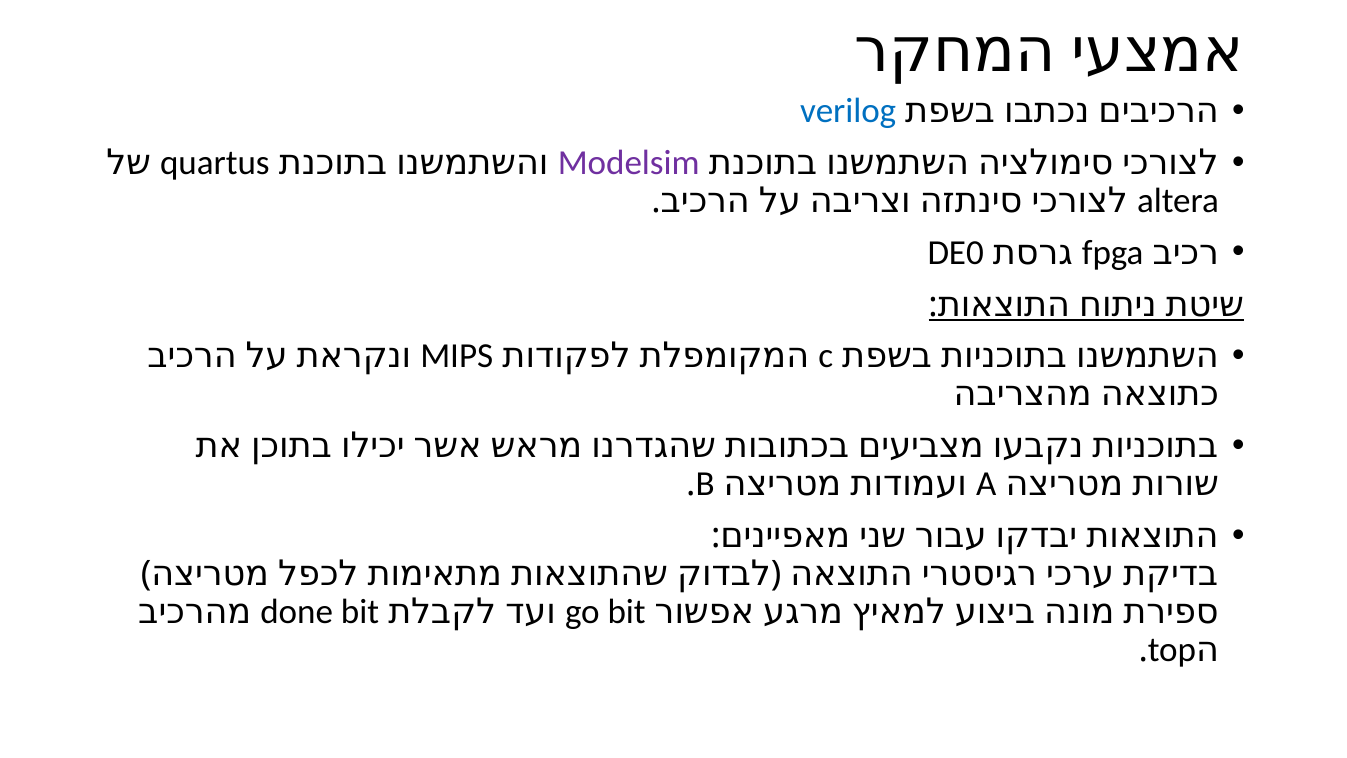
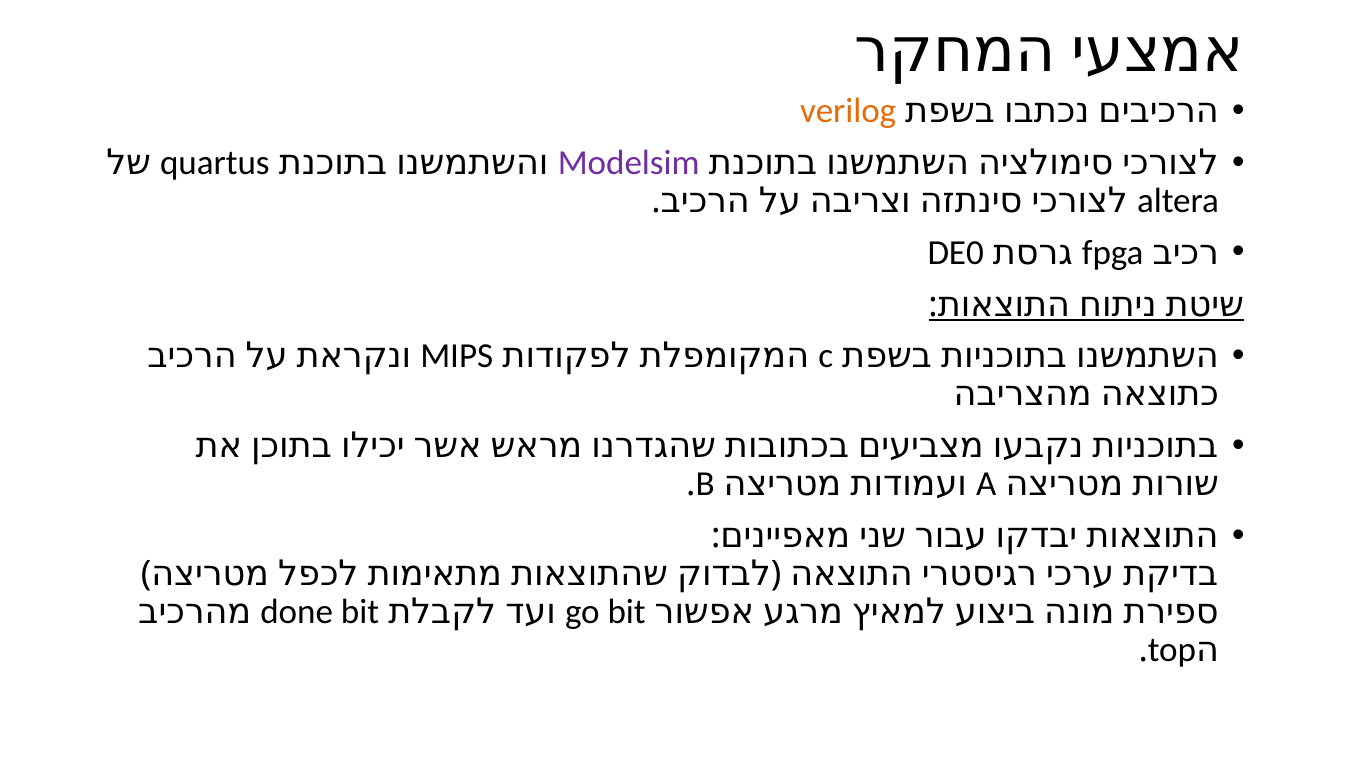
verilog colour: blue -> orange (848, 111)
